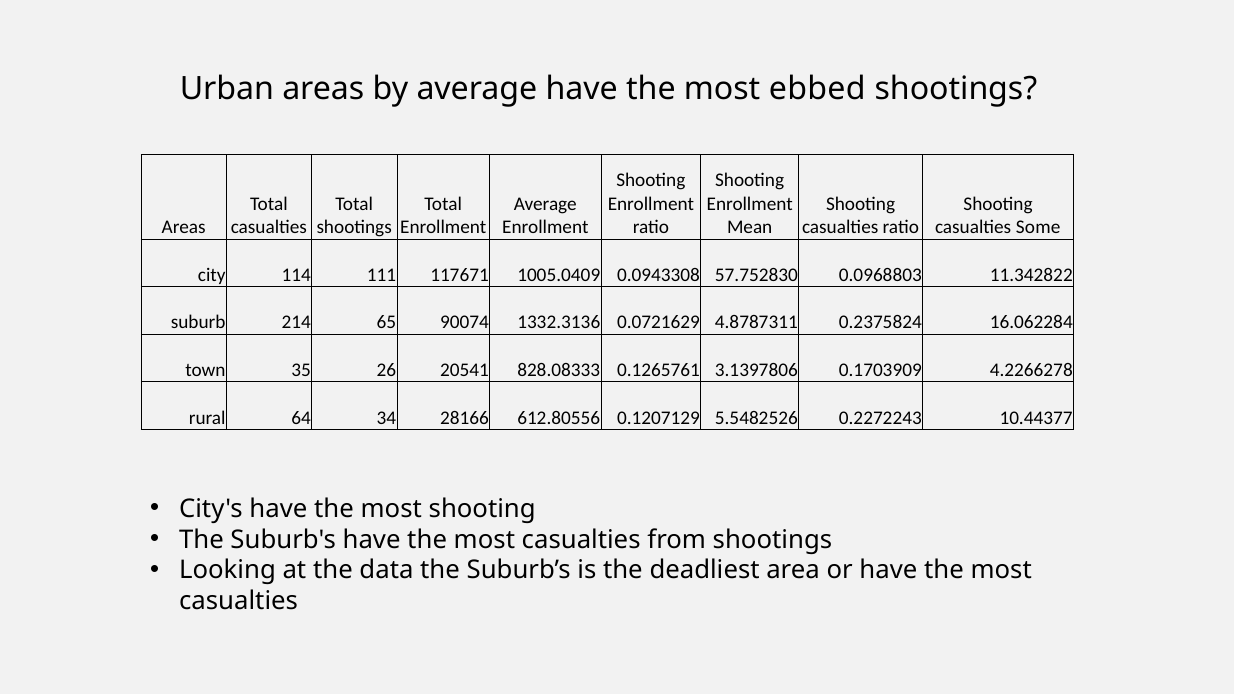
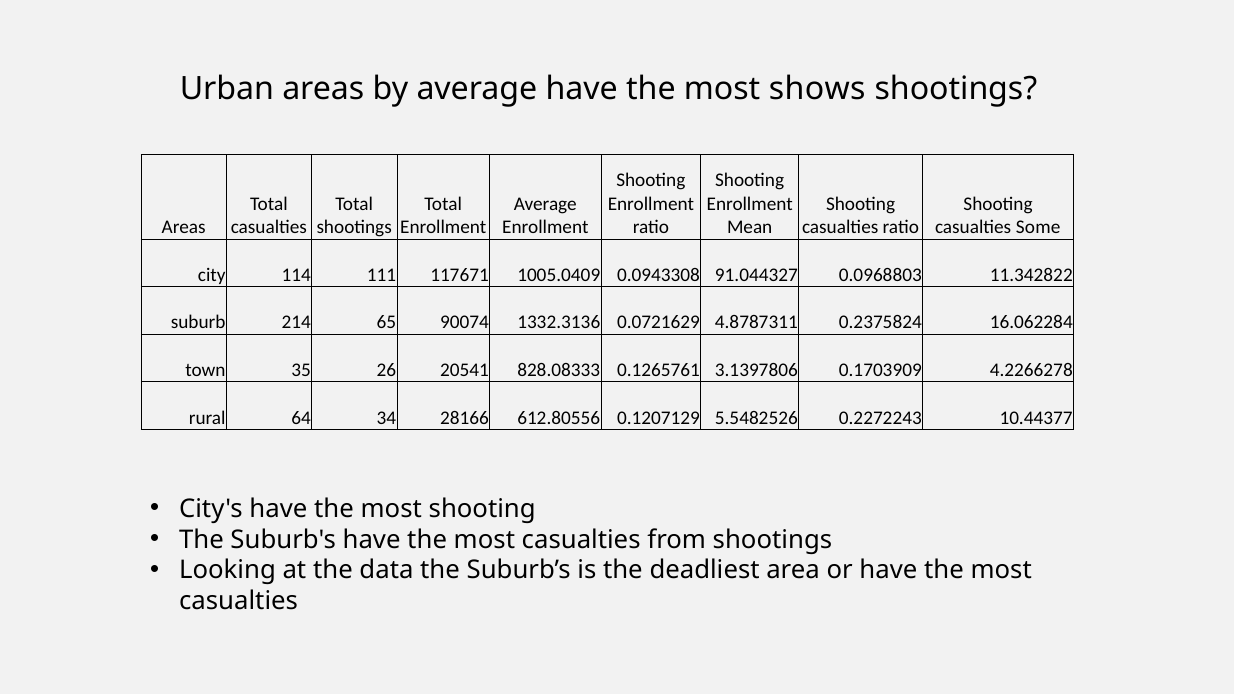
ebbed: ebbed -> shows (817, 89)
57.752830: 57.752830 -> 91.044327 (756, 275)
